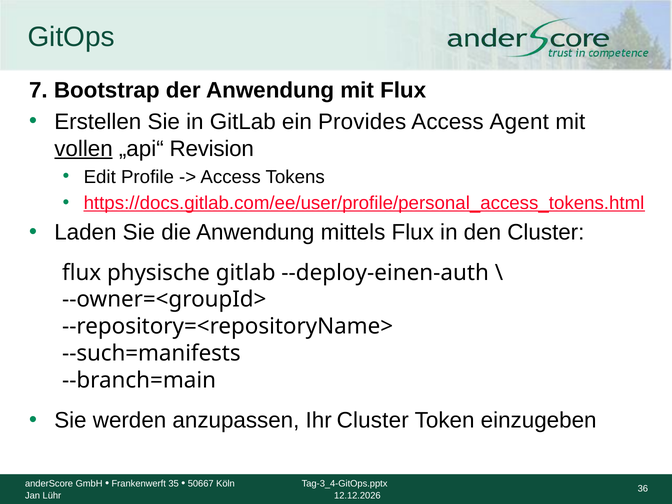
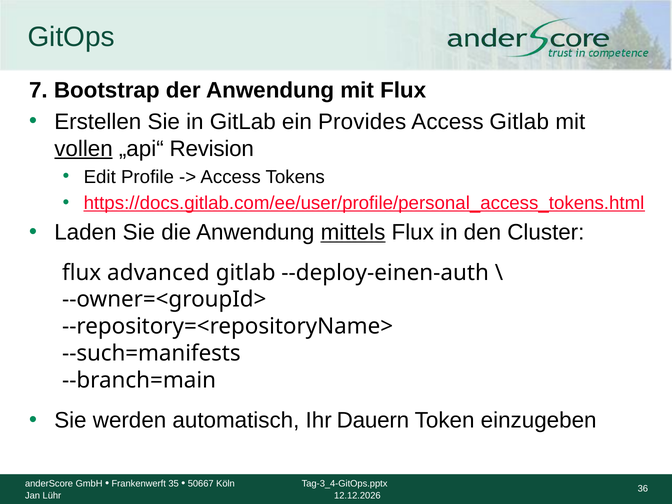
Access Agent: Agent -> Gitlab (519, 122)
mittels underline: none -> present (353, 232)
physische: physische -> advanced (158, 273)
anzupassen: anzupassen -> automatisch (236, 420)
Ihr Cluster: Cluster -> Dauern (373, 420)
